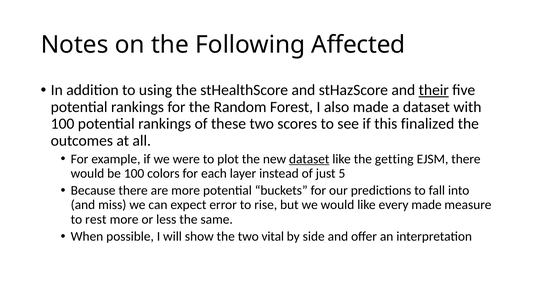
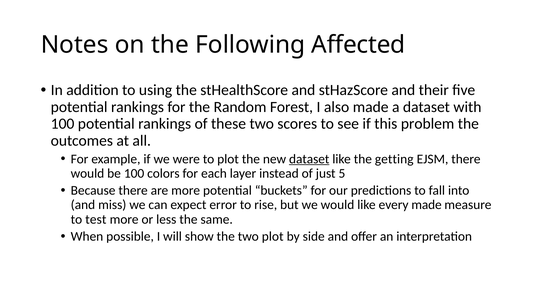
their underline: present -> none (434, 90)
finalized: finalized -> problem (428, 124)
rest: rest -> test (96, 220)
two vital: vital -> plot (273, 237)
